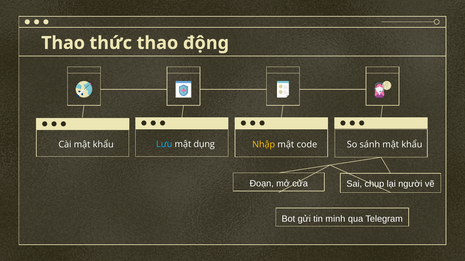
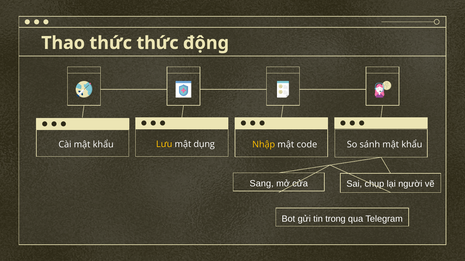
thức thao: thao -> thức (158, 43)
Lưu colour: light blue -> yellow (164, 144)
Đoạn: Đoạn -> Sang (262, 184)
minh: minh -> trong (335, 219)
